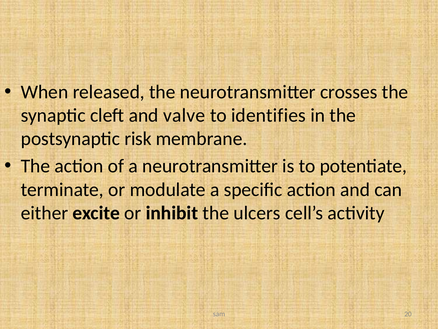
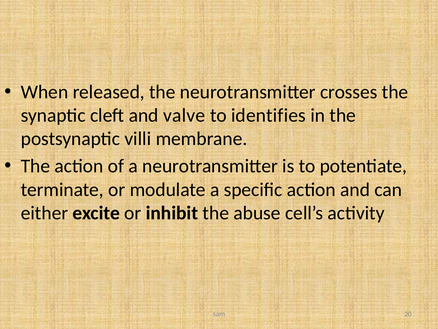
risk: risk -> villi (138, 139)
ulcers: ulcers -> abuse (257, 213)
